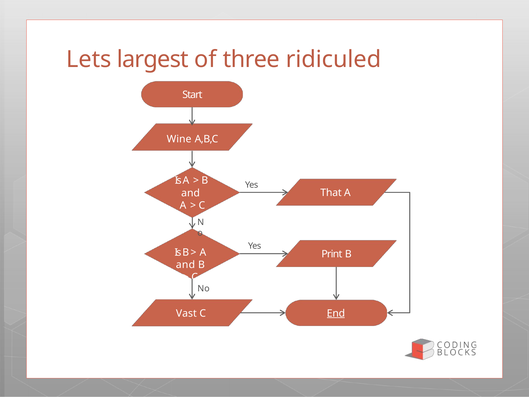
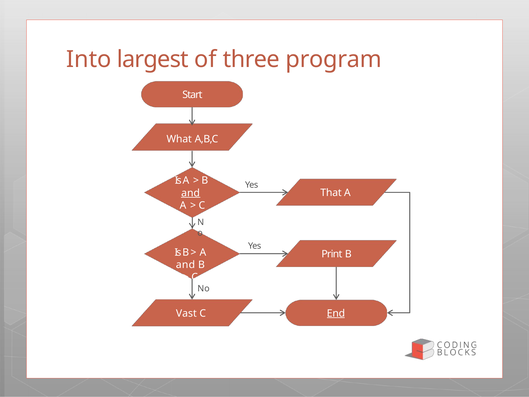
Lets: Lets -> Into (89, 59)
ridiculed: ridiculed -> program (334, 59)
Wine: Wine -> What (179, 139)
and underline: none -> present (191, 193)
